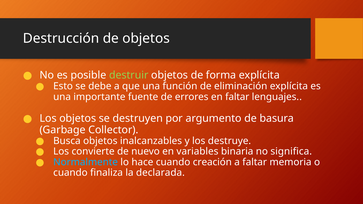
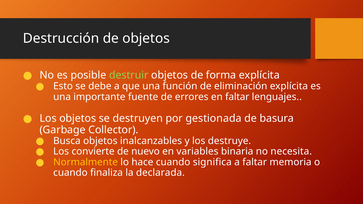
argumento: argumento -> gestionada (214, 119)
significa: significa -> necesita (291, 152)
Normalmente colour: light blue -> yellow (86, 162)
creación: creación -> significa (212, 162)
